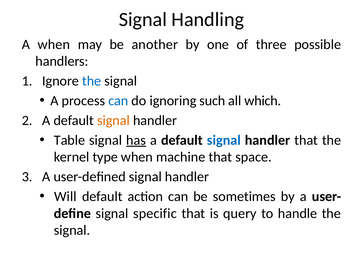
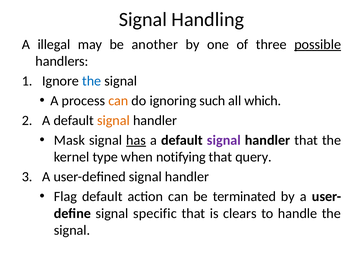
A when: when -> illegal (54, 44)
possible underline: none -> present (318, 44)
can colour: blue -> orange (118, 101)
Table: Table -> Mask (69, 140)
signal colour: blue -> purple (224, 140)
machine: machine -> notifying (181, 157)
space: space -> query (253, 157)
Will: Will -> Flag (65, 197)
sometimes: sometimes -> terminated (244, 197)
query: query -> clears (240, 214)
